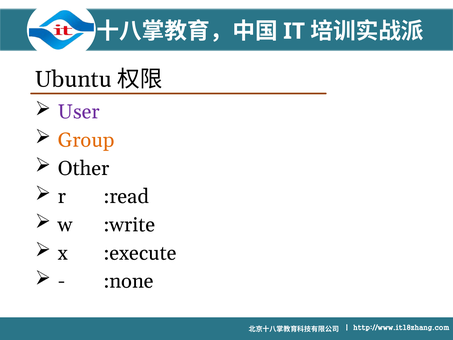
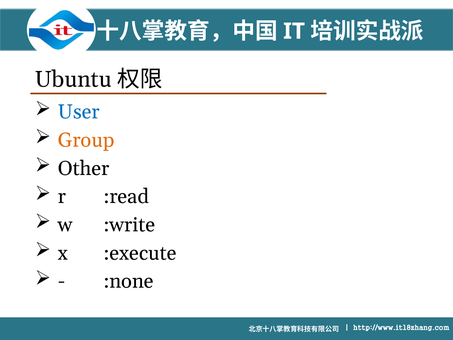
User colour: purple -> blue (79, 112)
